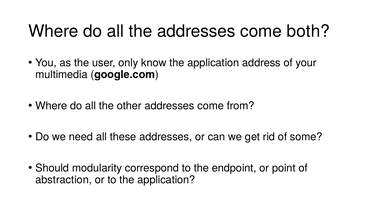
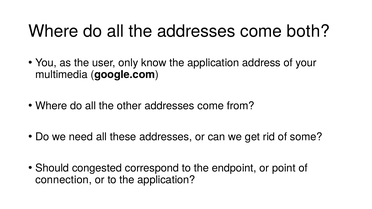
modularity: modularity -> congested (97, 168)
abstraction: abstraction -> connection (64, 180)
